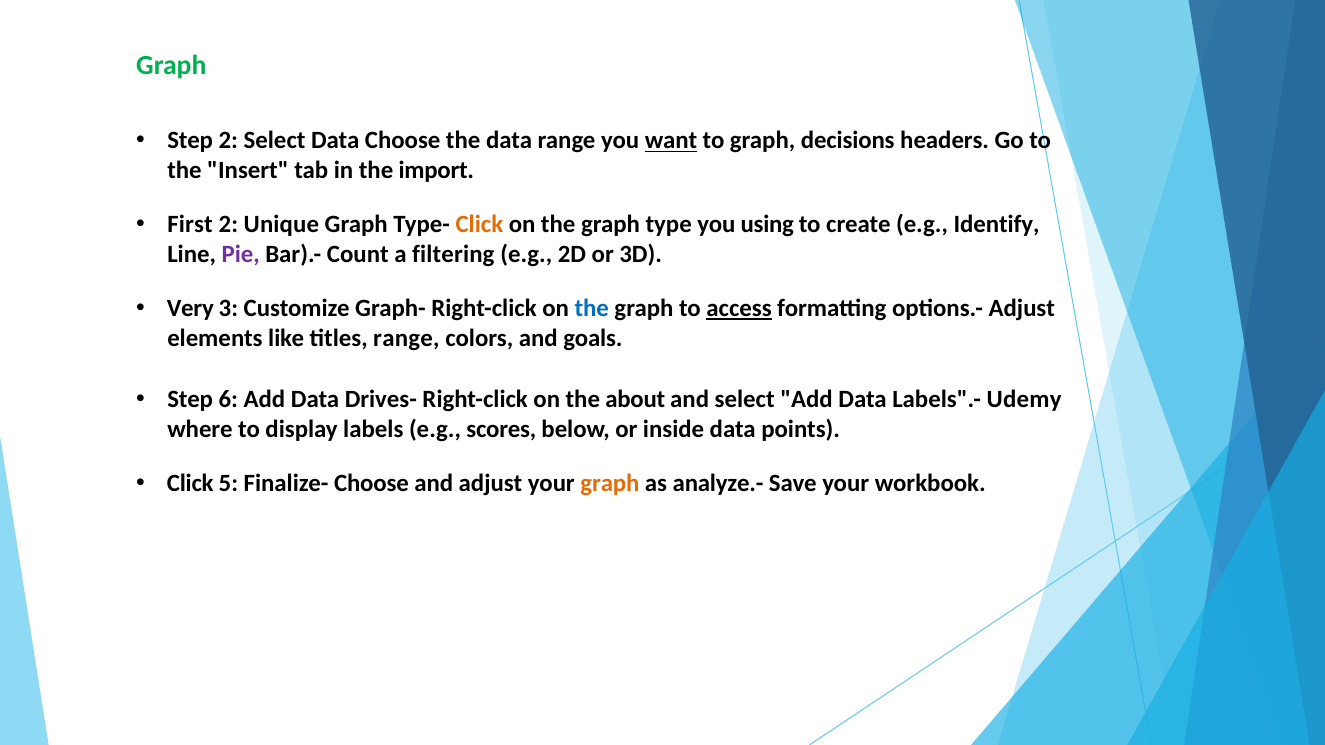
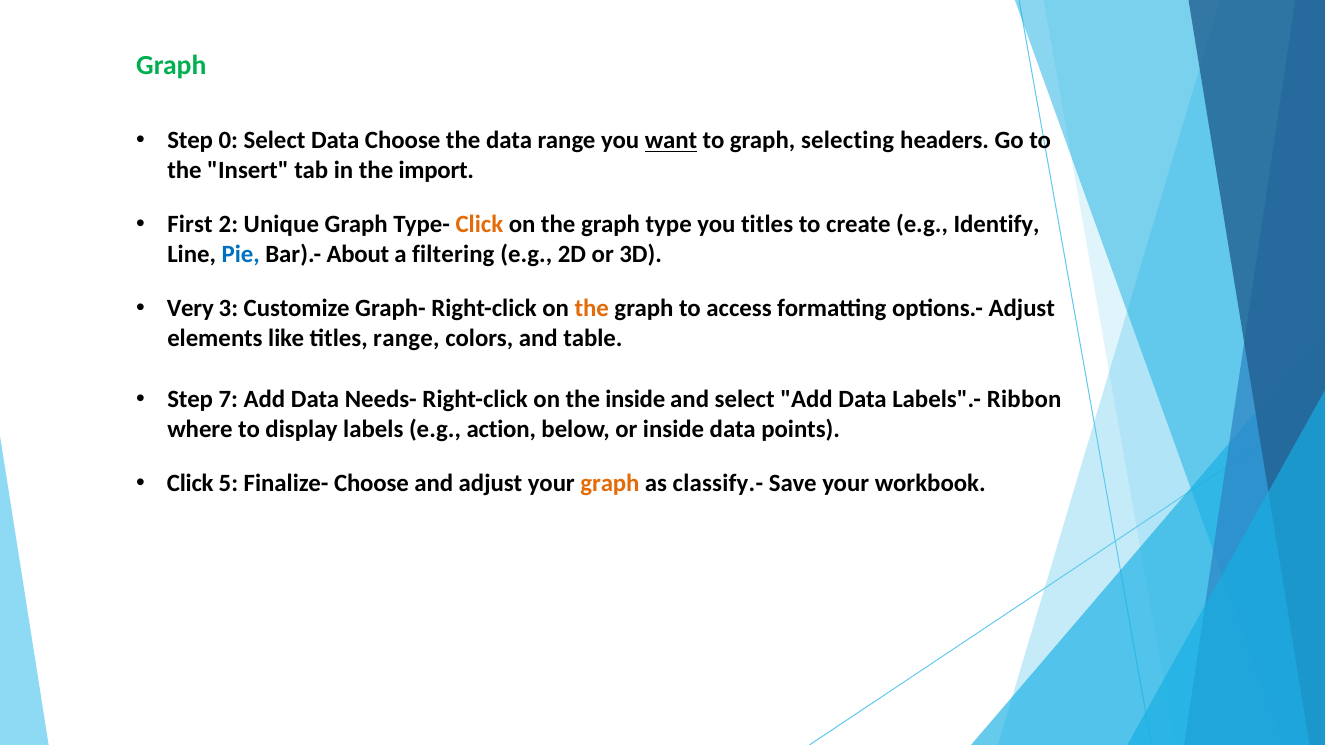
Step 2: 2 -> 0 (228, 141)
decisions: decisions -> selecting (848, 141)
you using: using -> titles (767, 225)
Pie colour: purple -> blue (241, 255)
Count: Count -> About (358, 255)
the colour: blue -> orange (592, 309)
access underline: present -> none (739, 309)
goals: goals -> table (593, 338)
6: 6 -> 7 (228, 399)
Drives-: Drives- -> Needs- (381, 399)
the about: about -> inside (635, 399)
Udemy: Udemy -> Ribbon (1024, 399)
scores: scores -> action (501, 429)
analyze.-: analyze.- -> classify.- (718, 483)
